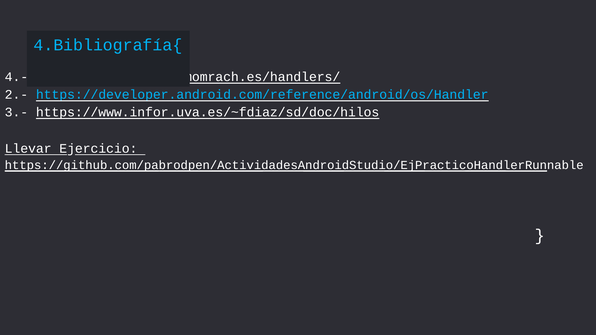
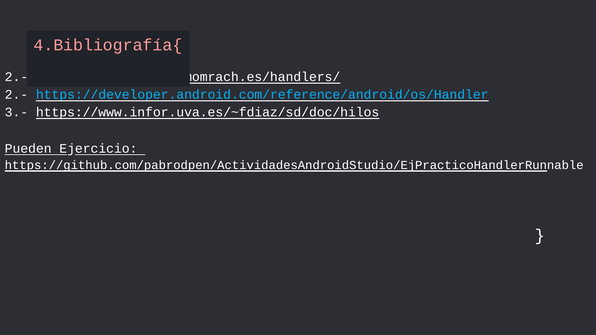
4.Bibliografía{ colour: light blue -> pink (108, 45)
4.-: 4.- -> 2.- (16, 77)
Llevar: Llevar -> Pueden (28, 149)
